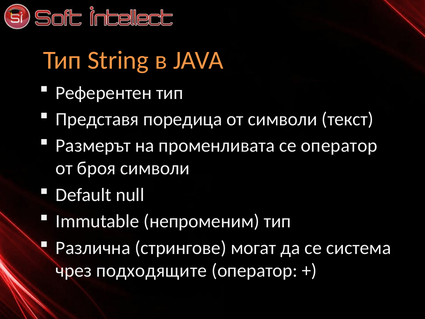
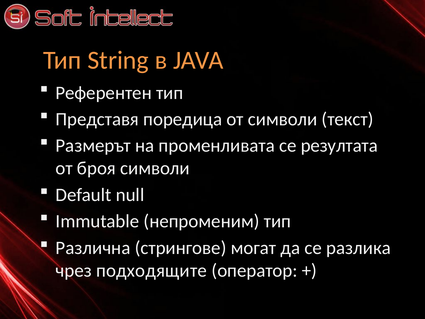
се оператор: оператор -> резултата (339, 146)
система: система -> разлика (359, 248)
